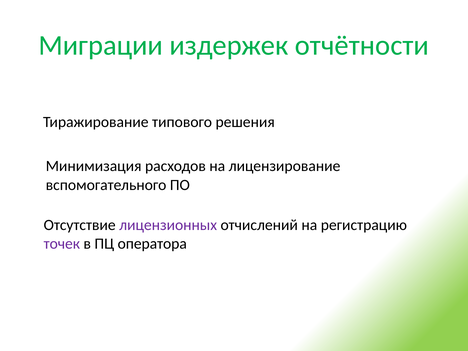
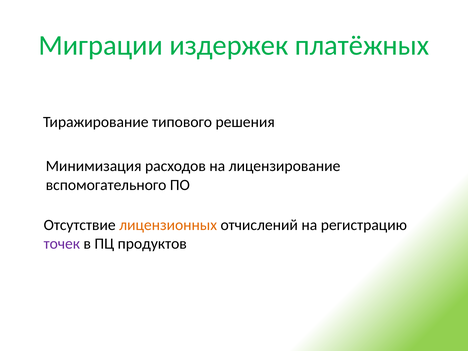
отчётности: отчётности -> платёжных (362, 45)
лицензионных colour: purple -> orange (168, 225)
оператора: оператора -> продуктов (152, 244)
